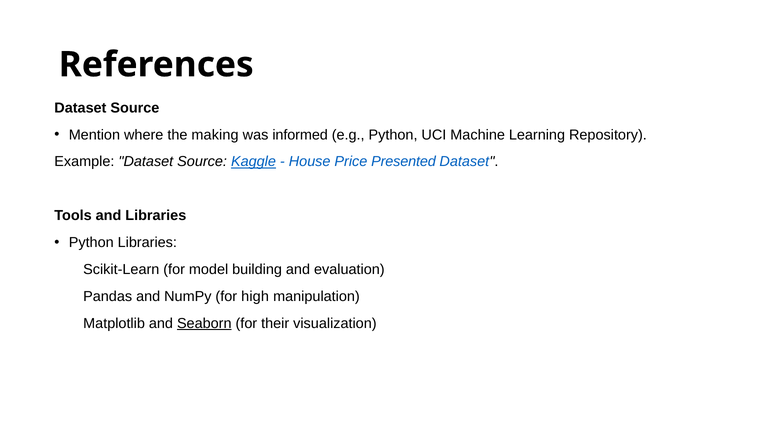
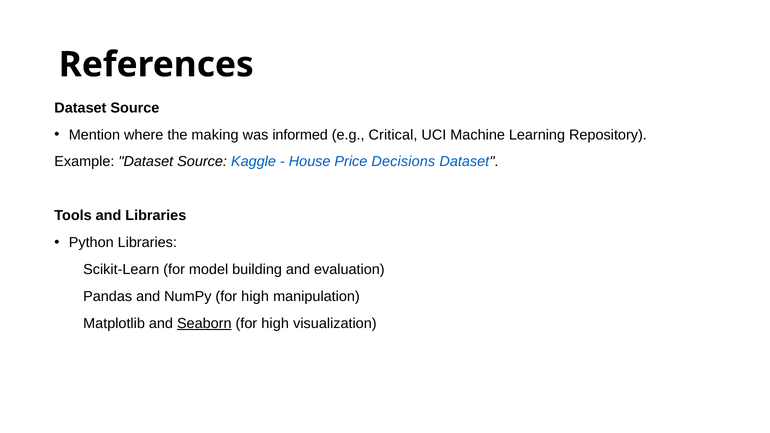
e.g Python: Python -> Critical (393, 135)
Kaggle underline: present -> none (254, 162)
Presented: Presented -> Decisions (403, 162)
their: their -> high (275, 323)
